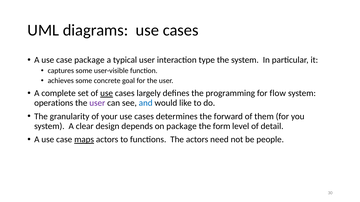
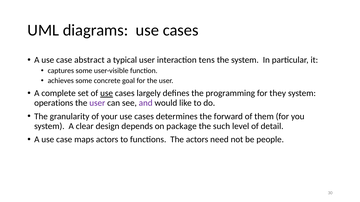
case package: package -> abstract (89, 60)
type: type -> tens (207, 60)
flow: flow -> they (278, 93)
and colour: blue -> purple (146, 103)
form: form -> such (222, 126)
maps underline: present -> none (84, 140)
